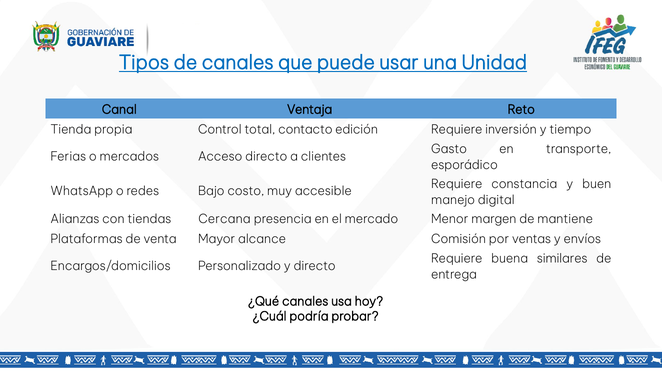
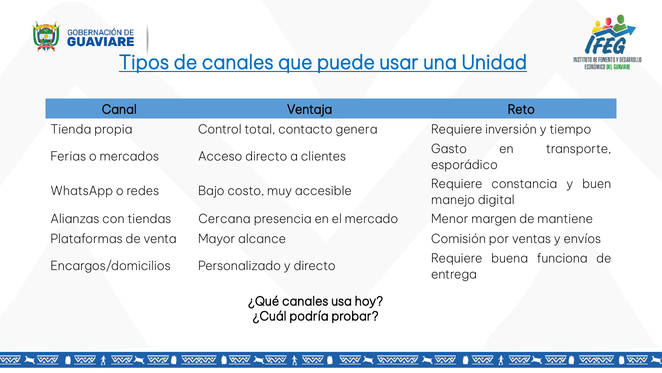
edición: edición -> genera (357, 129)
similares: similares -> funciona (562, 258)
